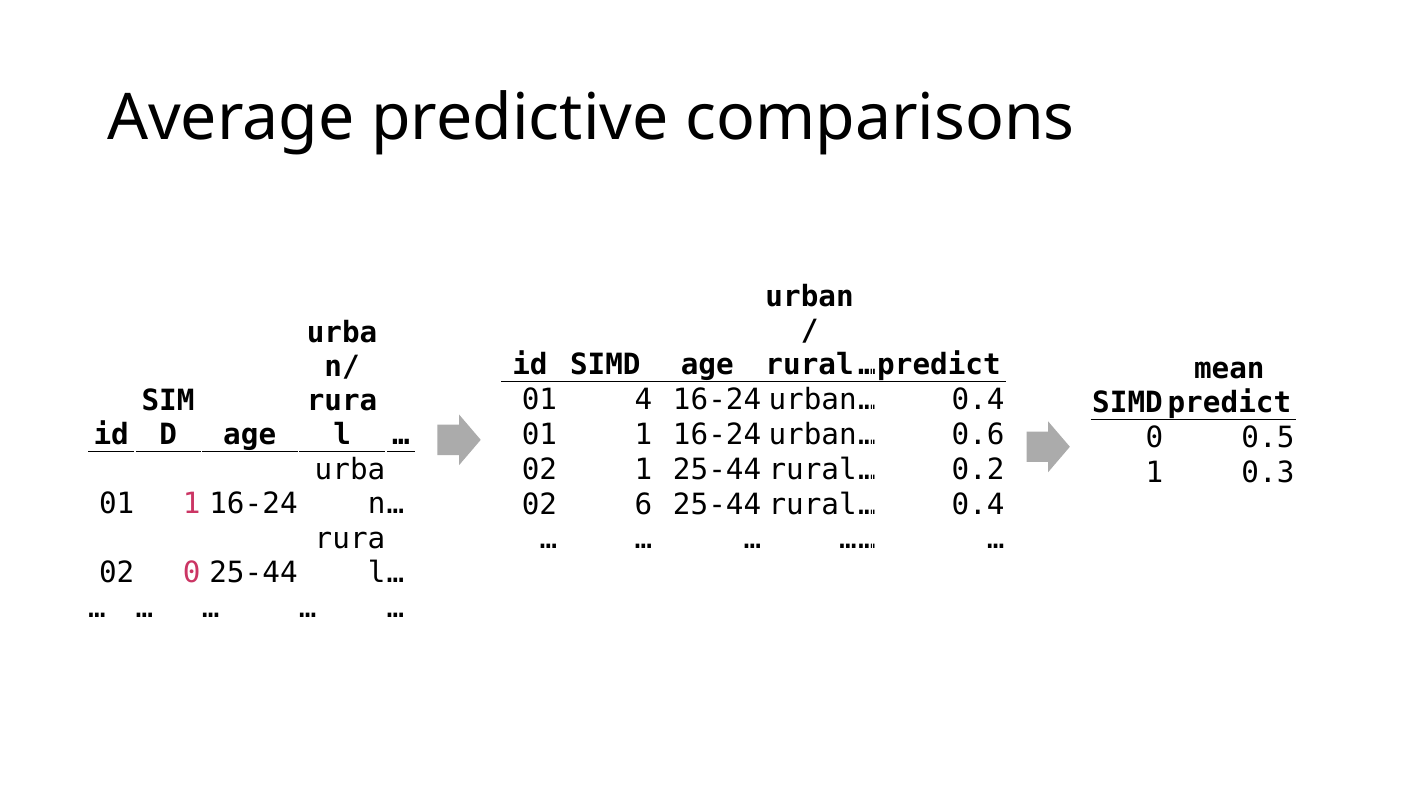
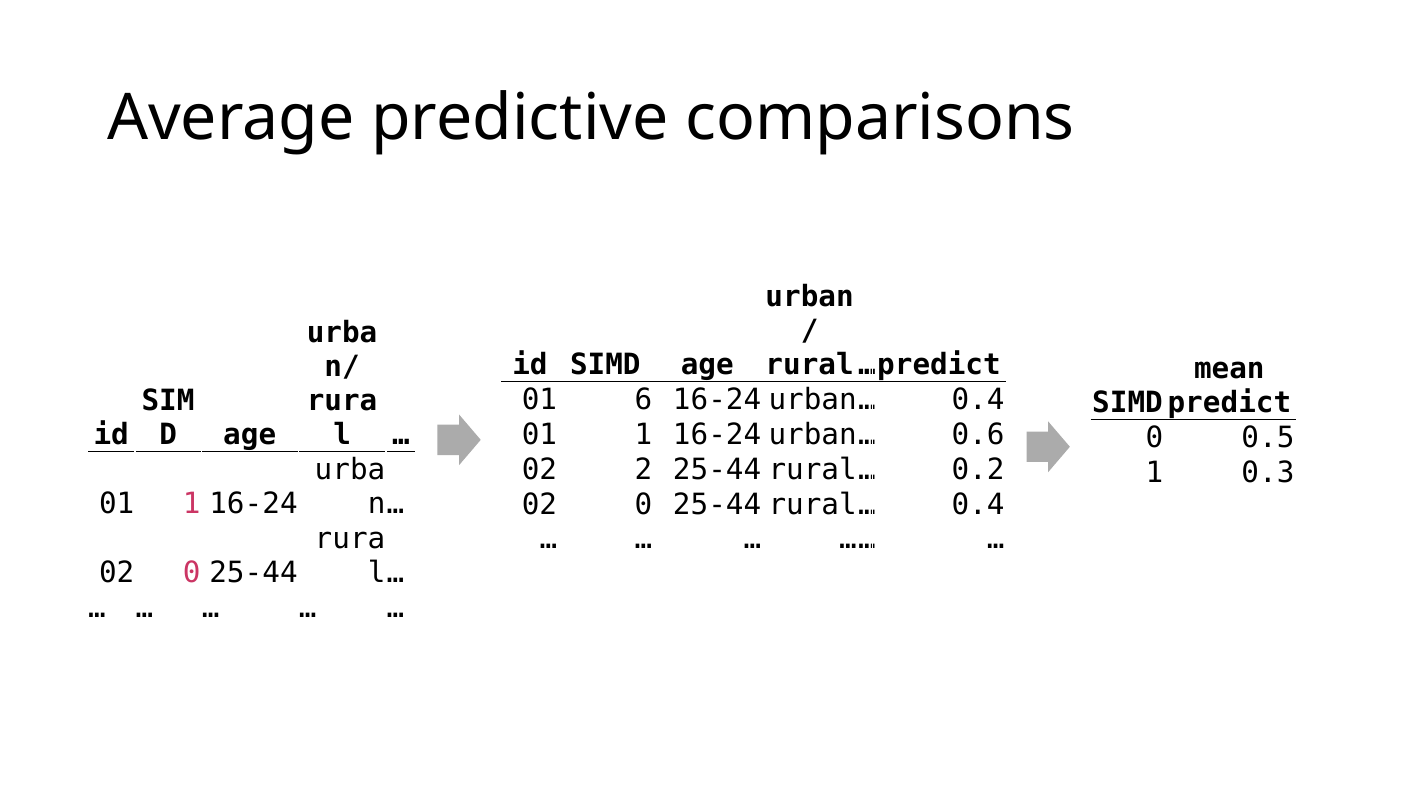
4: 4 -> 6 (643, 400)
02 1: 1 -> 2 (643, 470)
6: 6 -> 0 (643, 505)
